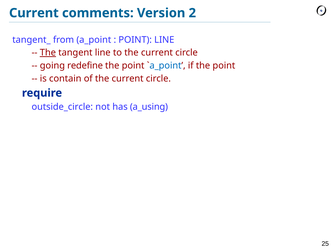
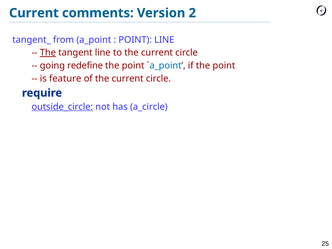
contain: contain -> feature (65, 78)
outside_circle underline: none -> present (62, 107)
a_using: a_using -> a_circle (149, 107)
